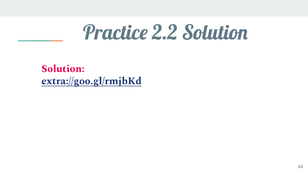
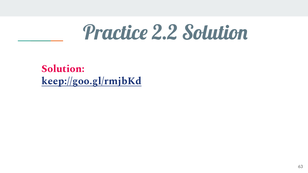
extra://goo.gl/rmjbKd: extra://goo.gl/rmjbKd -> keep://goo.gl/rmjbKd (91, 81)
